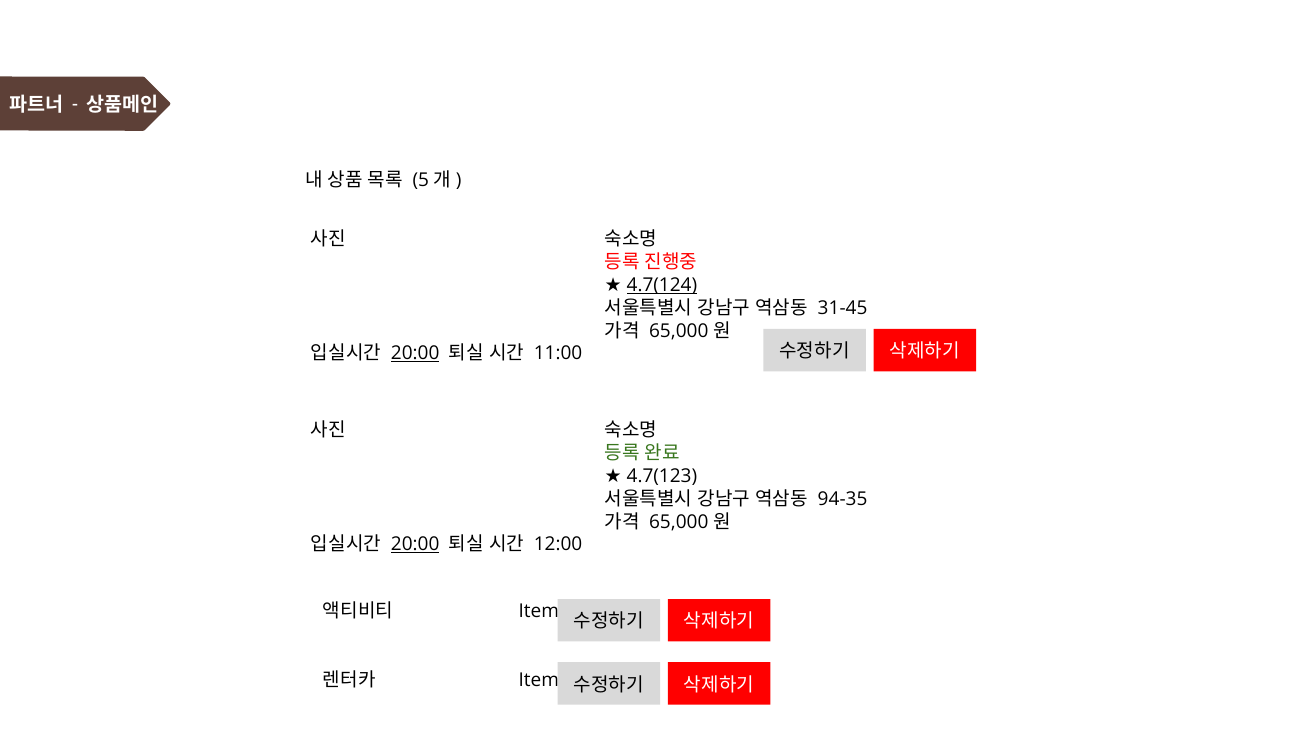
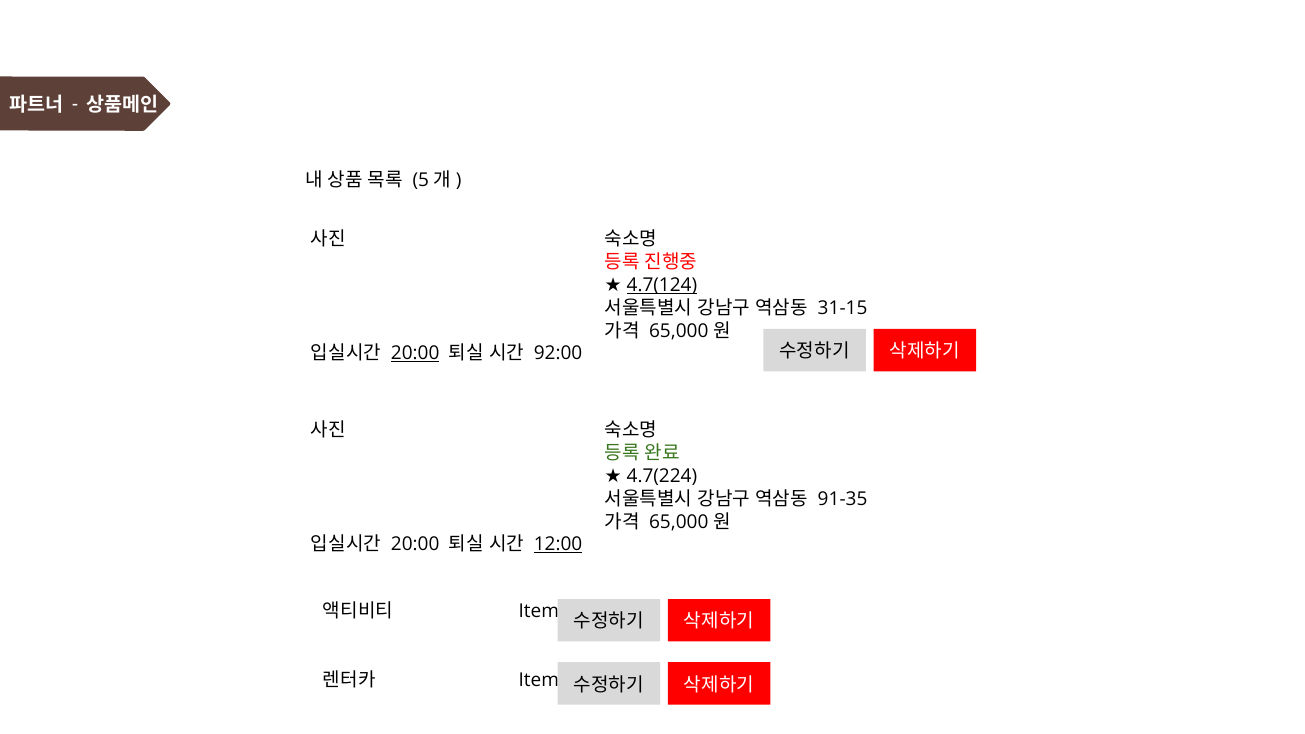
31-45: 31-45 -> 31-15 (843, 308)
11:00: 11:00 -> 92:00 (558, 354)
4.7(123: 4.7(123 -> 4.7(224 (662, 476)
94-35: 94-35 -> 91-35 (843, 499)
20:00 underline: present -> none (415, 545)
12:00 underline: none -> present (558, 545)
